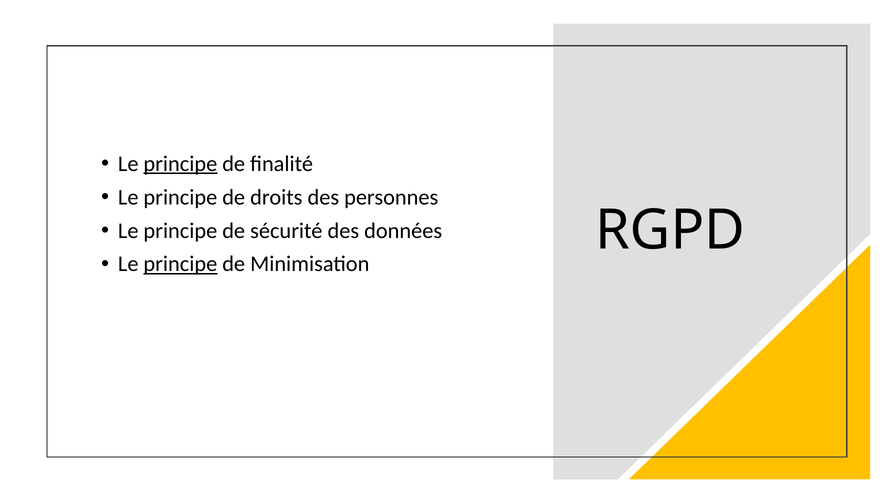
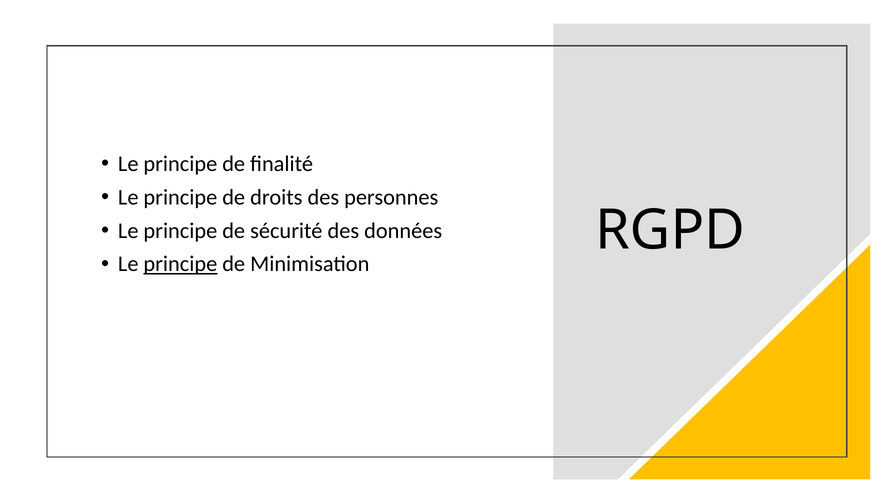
principe underline: present -> none (180, 164)
